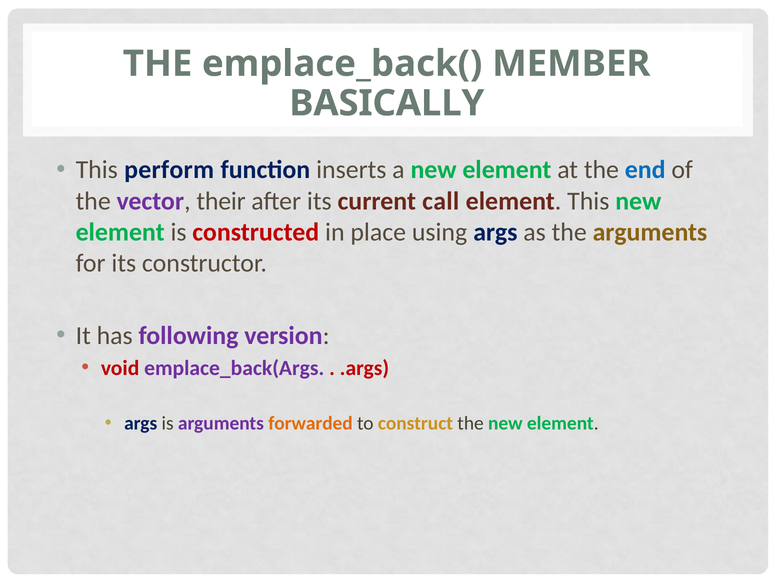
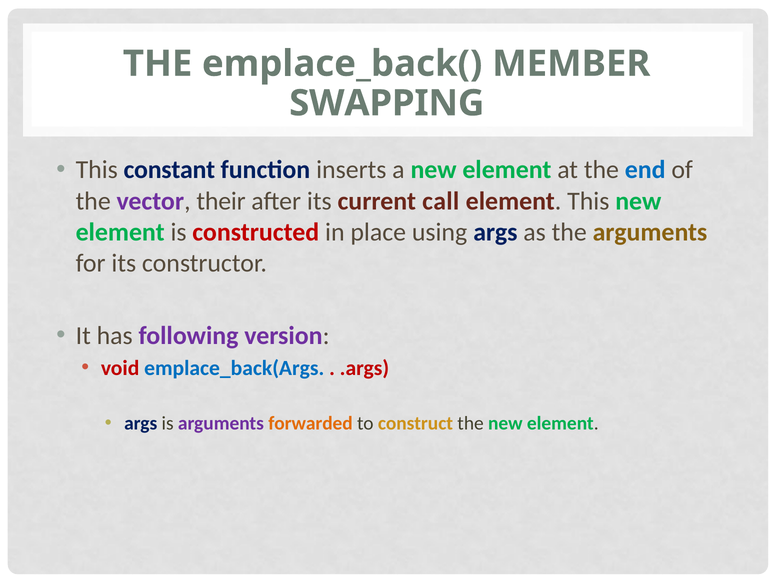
BASICALLY: BASICALLY -> SWAPPING (387, 103)
perform: perform -> constant (169, 170)
emplace_back(Args colour: purple -> blue (234, 368)
